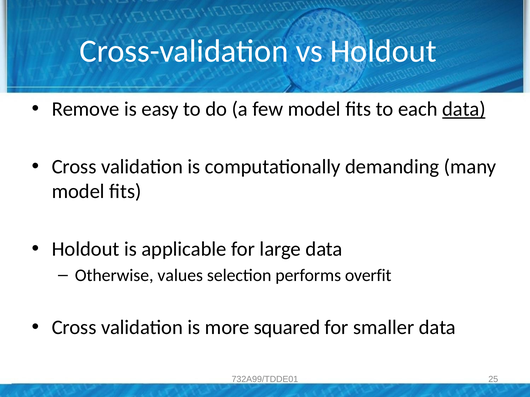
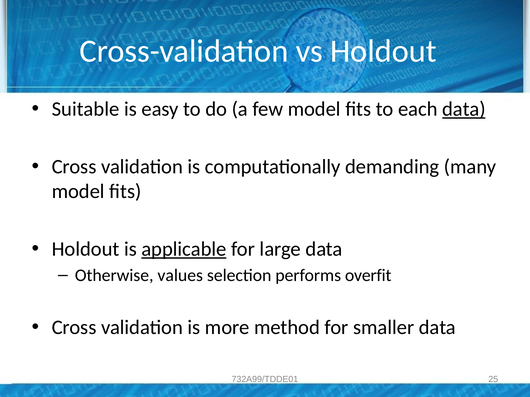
Remove: Remove -> Suitable (86, 109)
applicable underline: none -> present (184, 249)
squared: squared -> method (287, 328)
